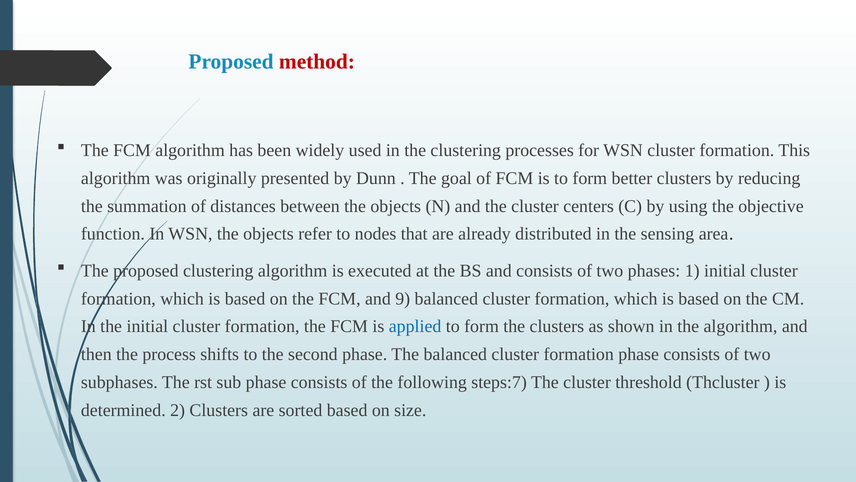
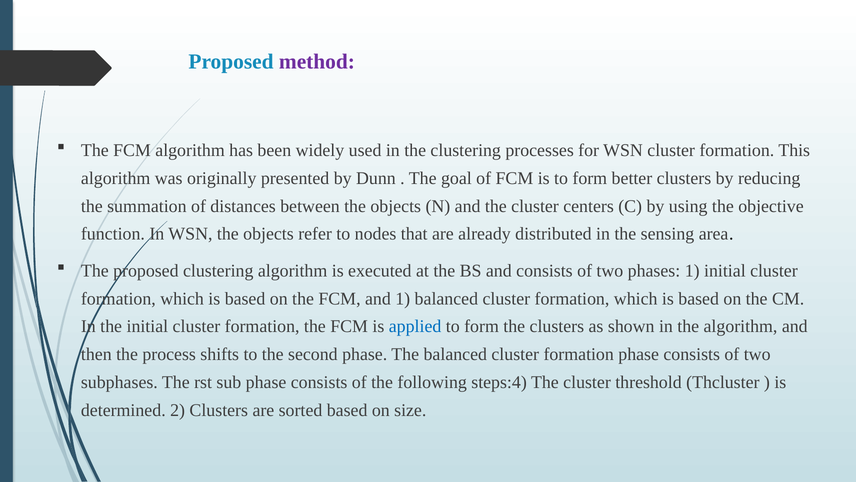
method colour: red -> purple (317, 61)
and 9: 9 -> 1 (403, 298)
steps:7: steps:7 -> steps:4 (499, 382)
